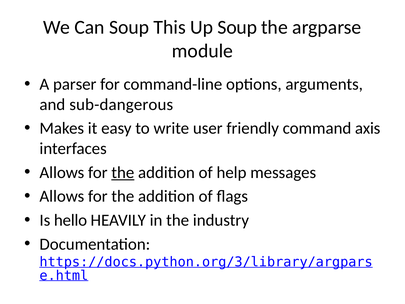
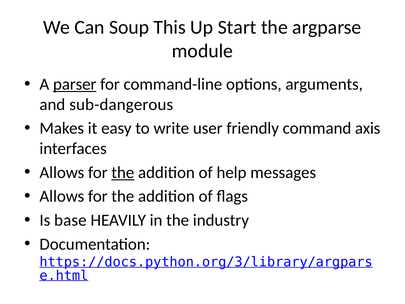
Up Soup: Soup -> Start (237, 27)
parser underline: none -> present (75, 84)
hello: hello -> base (70, 220)
